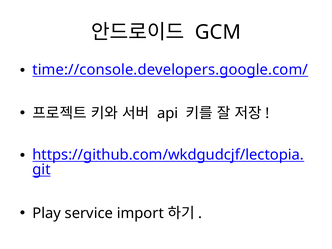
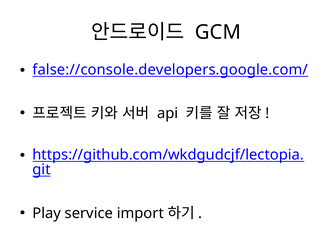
time://console.developers.google.com/: time://console.developers.google.com/ -> false://console.developers.google.com/ (170, 70)
